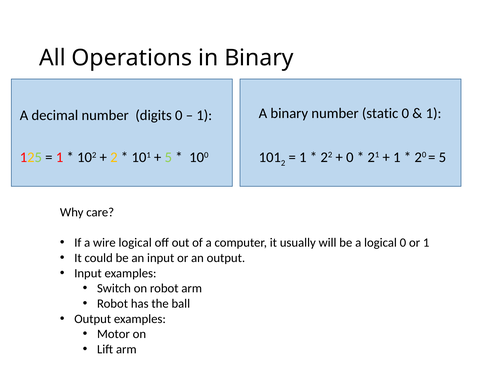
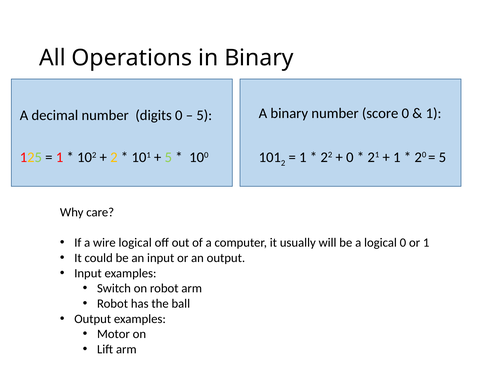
static: static -> score (380, 113)
1: 1 -> 5 (204, 115)
